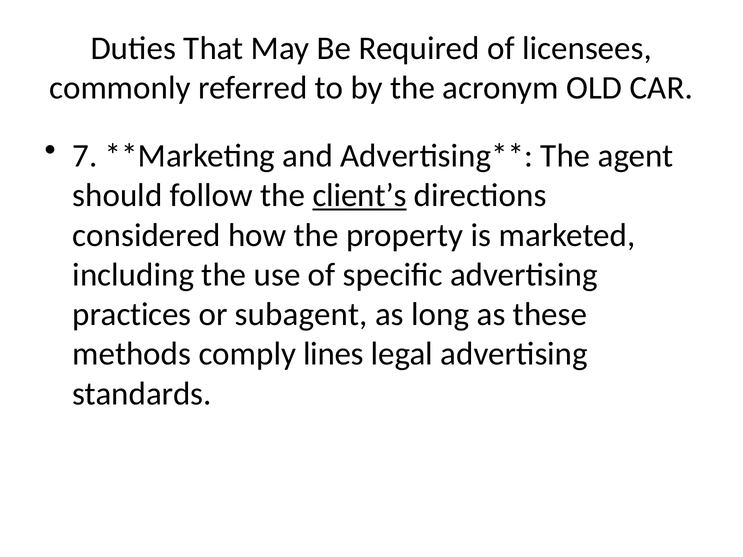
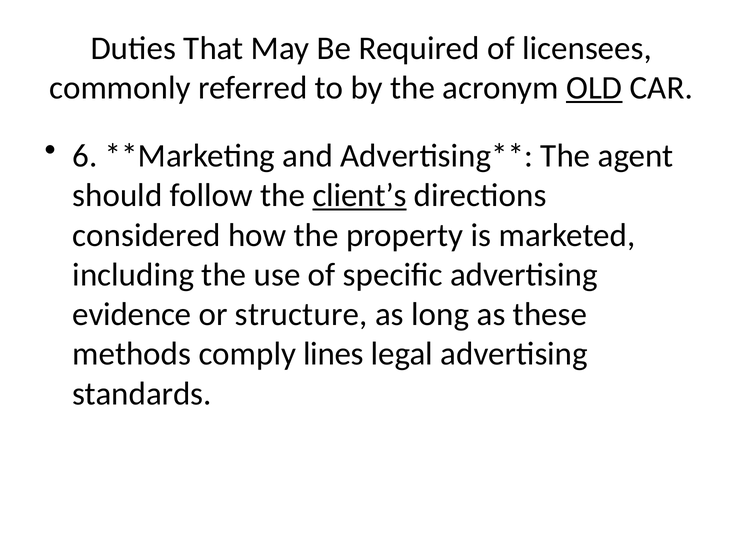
OLD underline: none -> present (594, 88)
7: 7 -> 6 (85, 156)
practices: practices -> evidence (132, 315)
subagent: subagent -> structure (301, 315)
